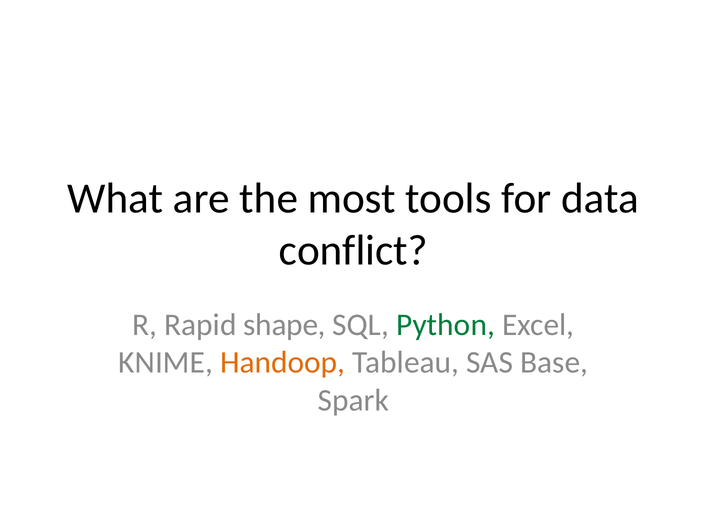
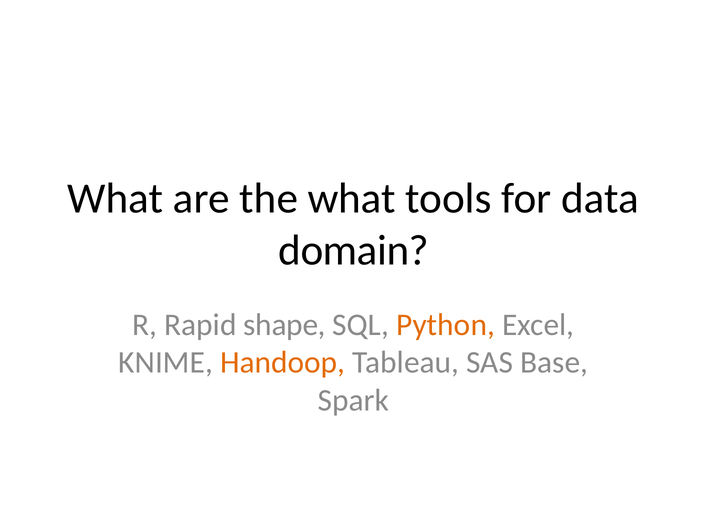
the most: most -> what (352, 199)
conflict: conflict -> domain (354, 250)
Python colour: green -> orange (446, 325)
